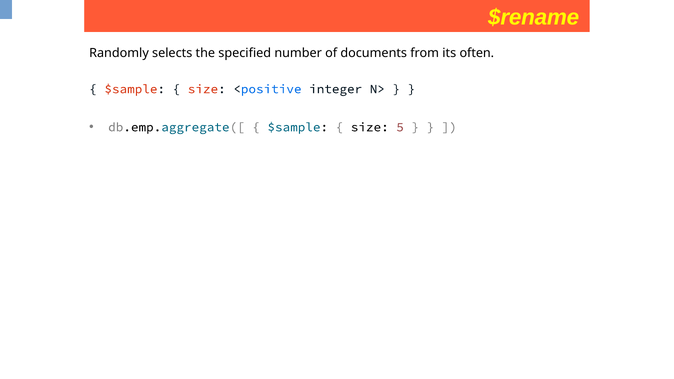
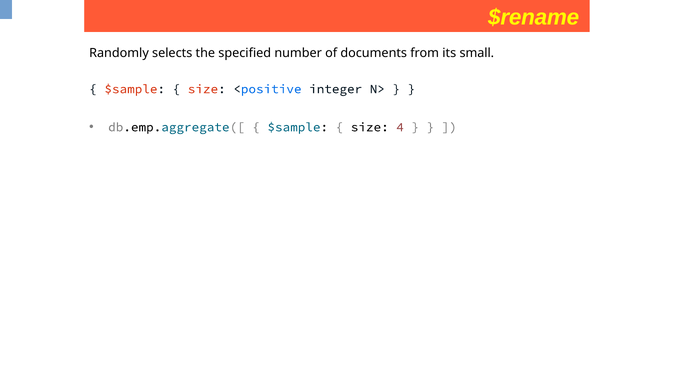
often: often -> small (477, 53)
5: 5 -> 4 (400, 127)
